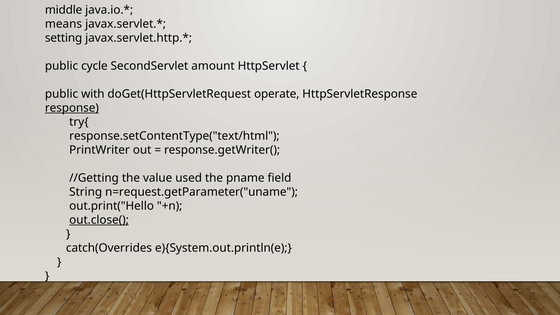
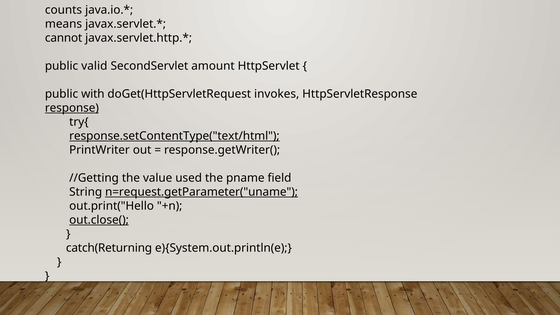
middle: middle -> counts (64, 10)
setting: setting -> cannot (64, 38)
cycle: cycle -> valid (94, 66)
operate: operate -> invokes (277, 94)
response.setContentType("text/html underline: none -> present (174, 136)
n=request.getParameter("uname underline: none -> present (202, 192)
catch(Overrides: catch(Overrides -> catch(Returning (109, 248)
